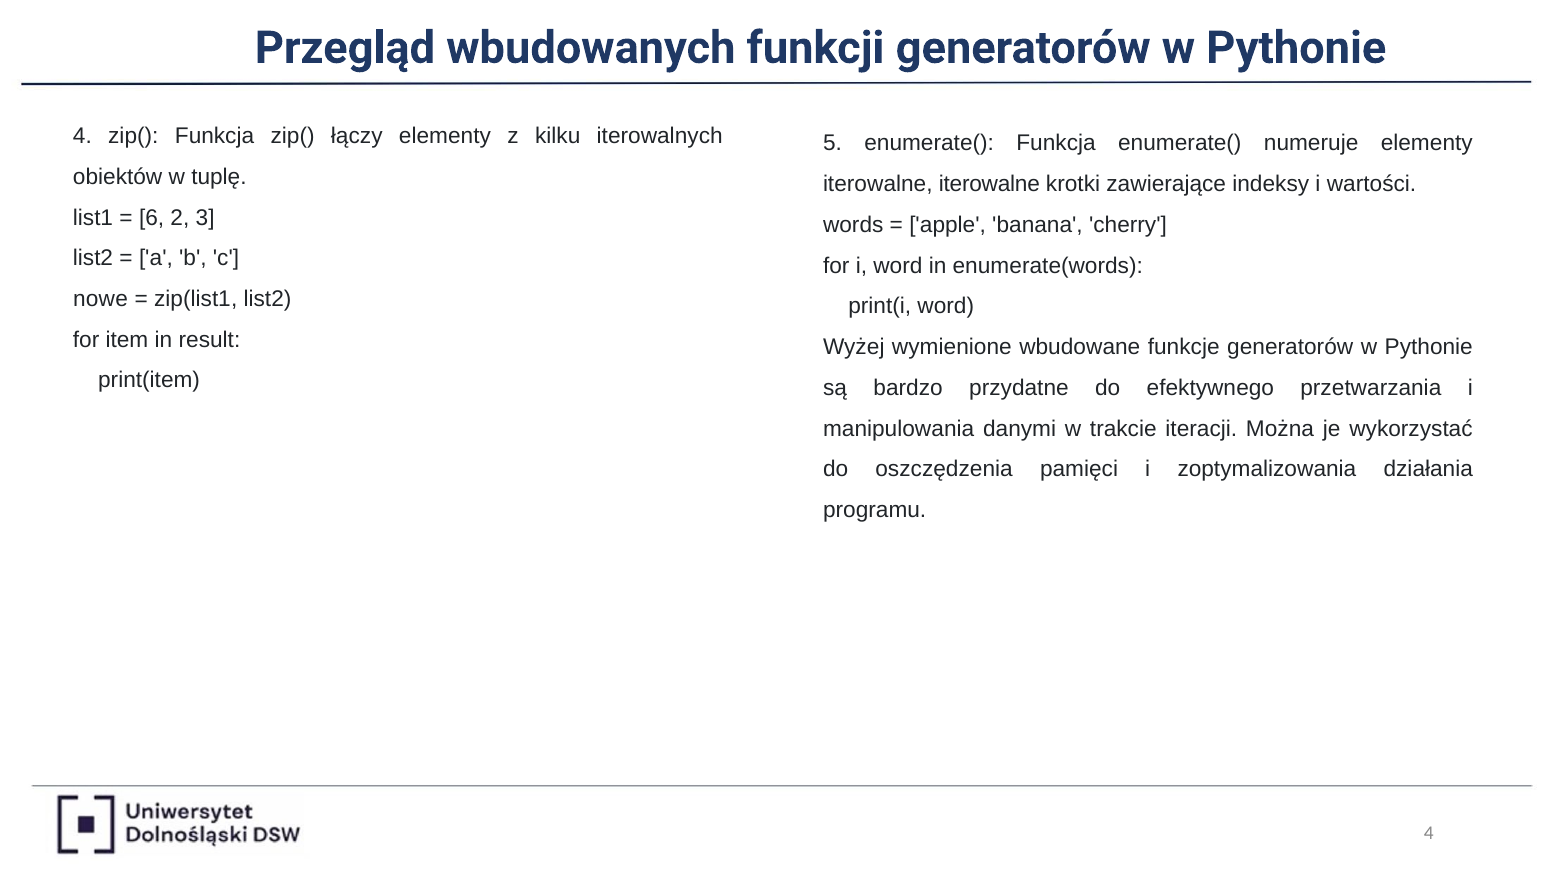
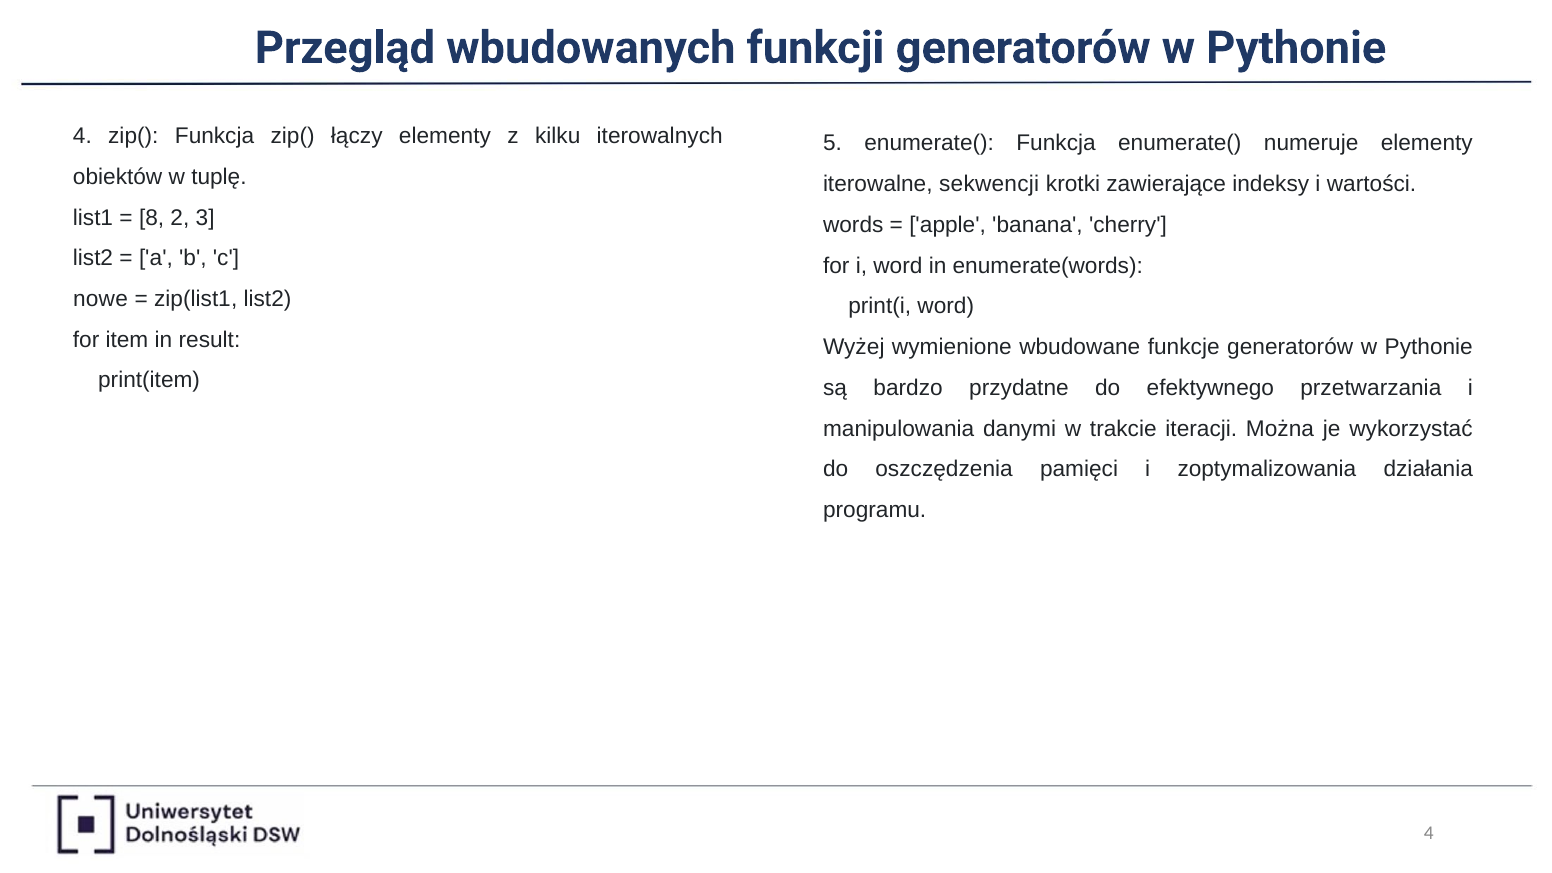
iterowalne iterowalne: iterowalne -> sekwencji (989, 184)
6: 6 -> 8 (152, 218)
